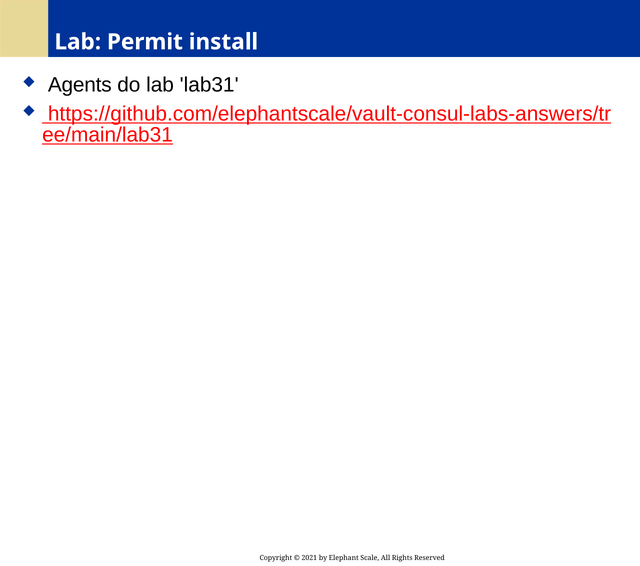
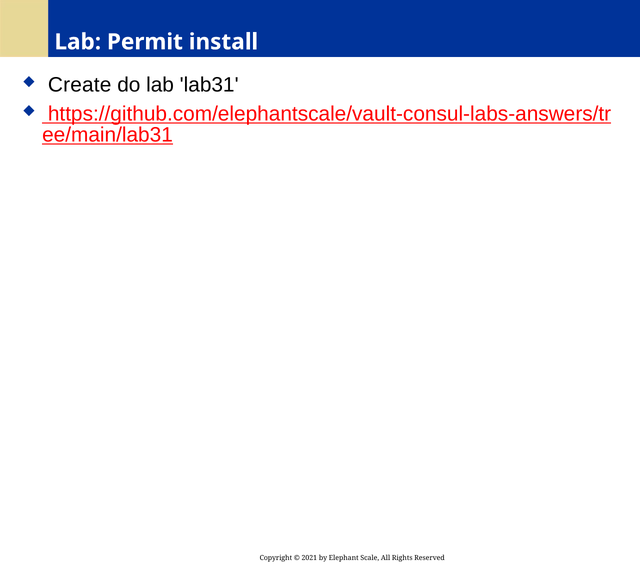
Agents: Agents -> Create (80, 85)
